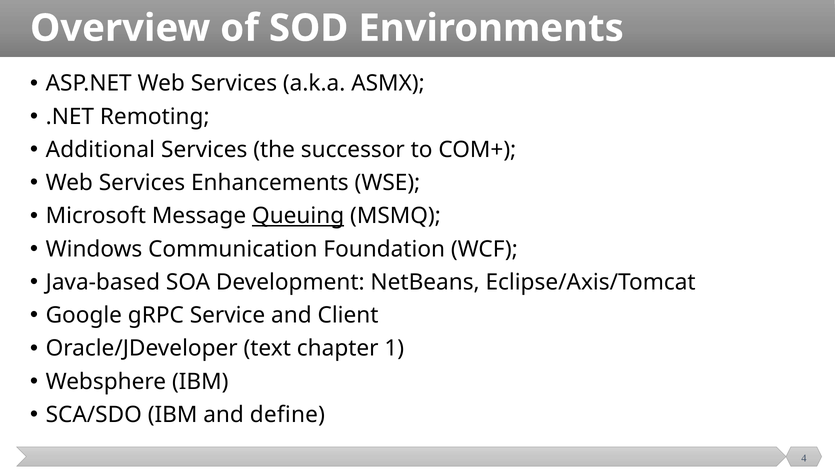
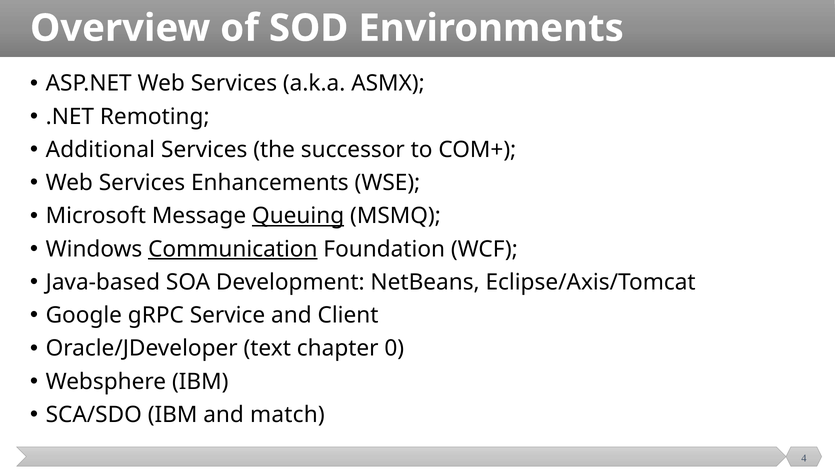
Communication underline: none -> present (233, 249)
1: 1 -> 0 (394, 348)
define: define -> match (287, 414)
